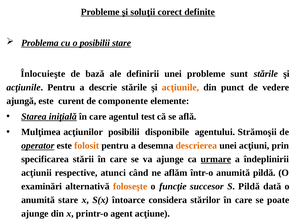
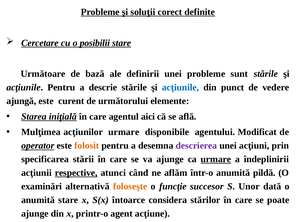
Problema: Problema -> Cercetare (40, 43)
Înlocuieşte: Înlocuieşte -> Următoare (43, 74)
acţiunile colour: orange -> blue (180, 87)
componente: componente -> următorului (123, 101)
test: test -> aici (148, 117)
acţiunilor posibilii: posibilii -> urmare (124, 132)
Strămoşii: Strămoşii -> Modificat (257, 132)
descrierea colour: orange -> purple (196, 146)
respective underline: none -> present (76, 173)
S Pildă: Pildă -> Unor (249, 186)
